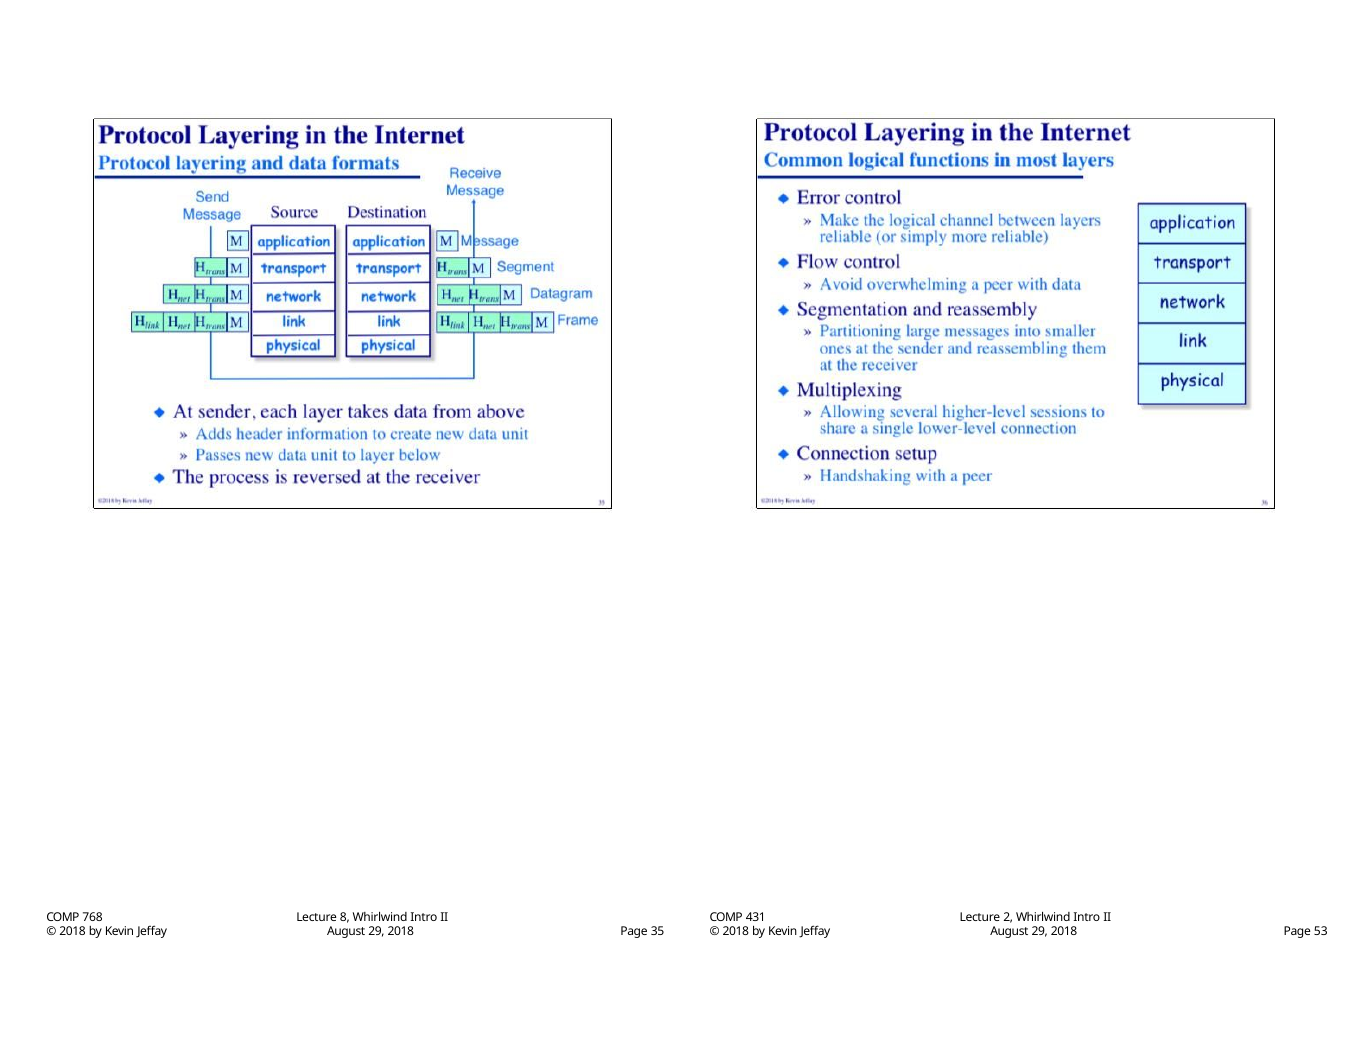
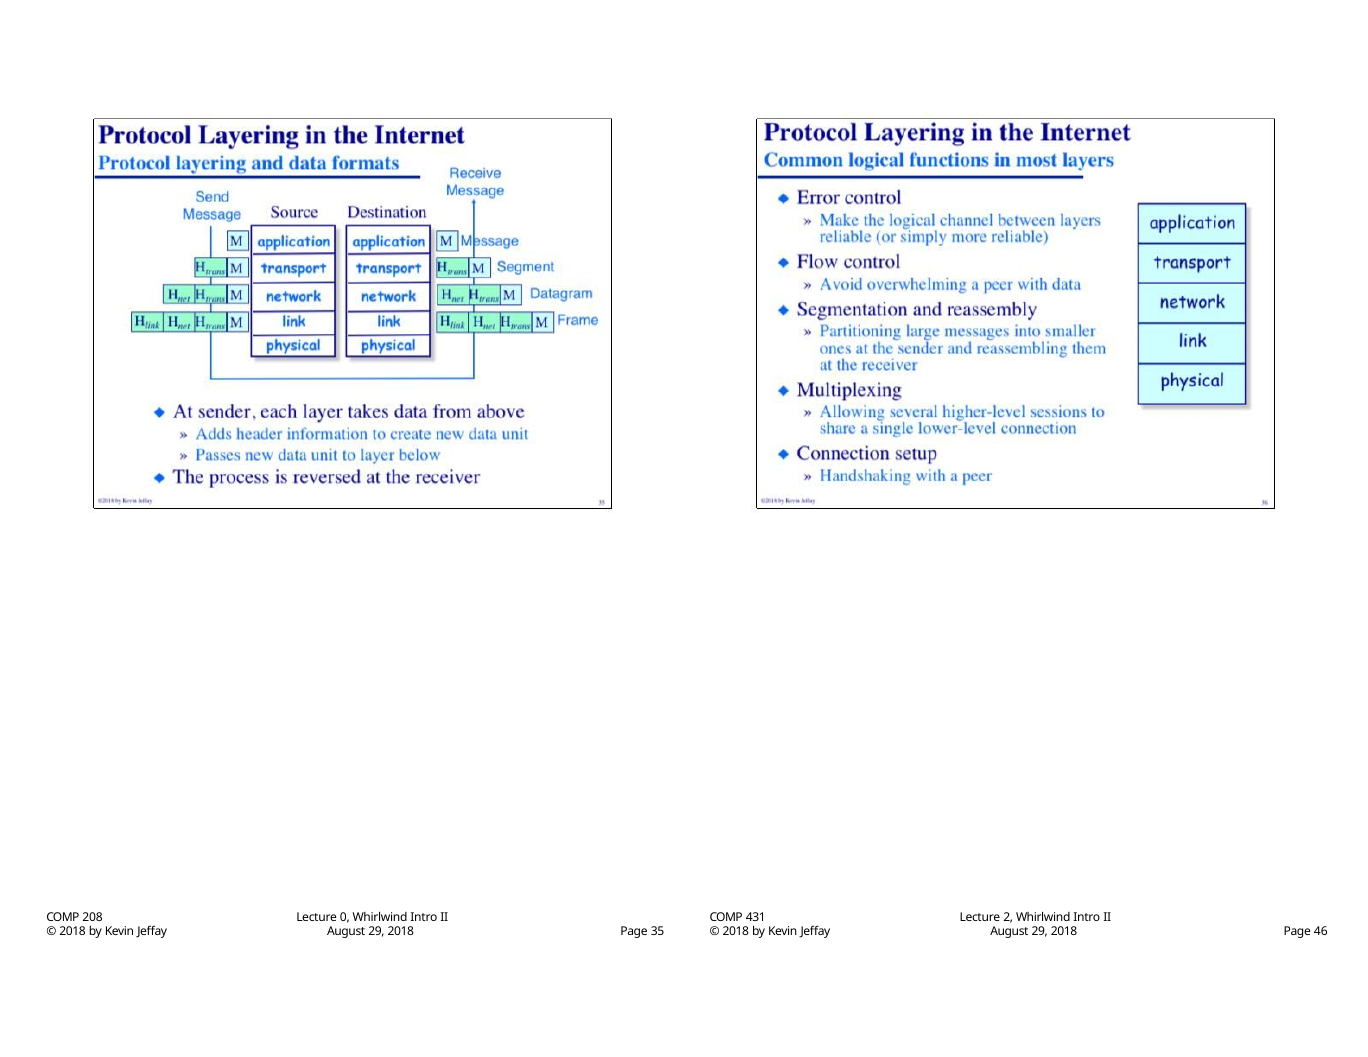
768: 768 -> 208 (93, 918)
8: 8 -> 0 (345, 918)
53: 53 -> 46 (1321, 932)
